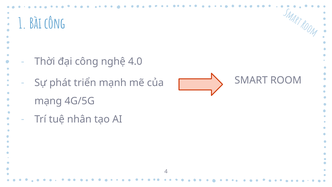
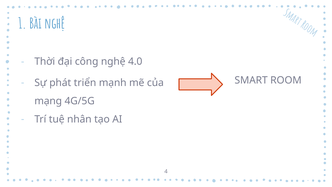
Bài công: công -> nghệ (55, 24)
